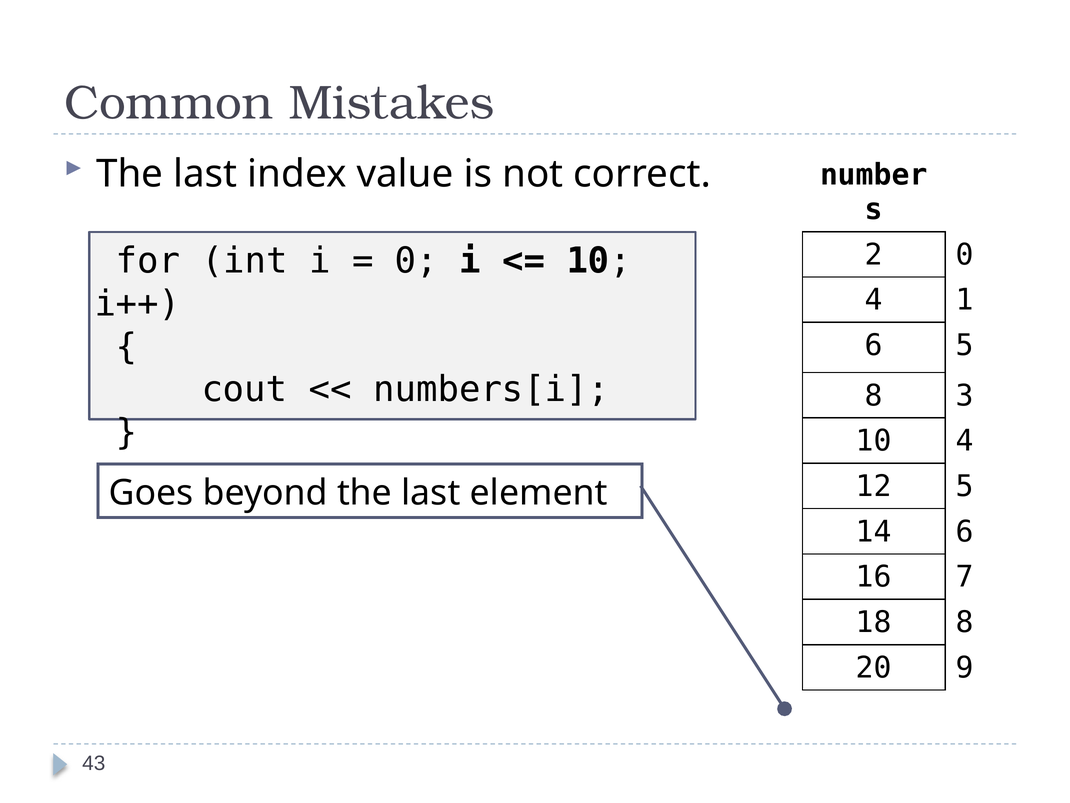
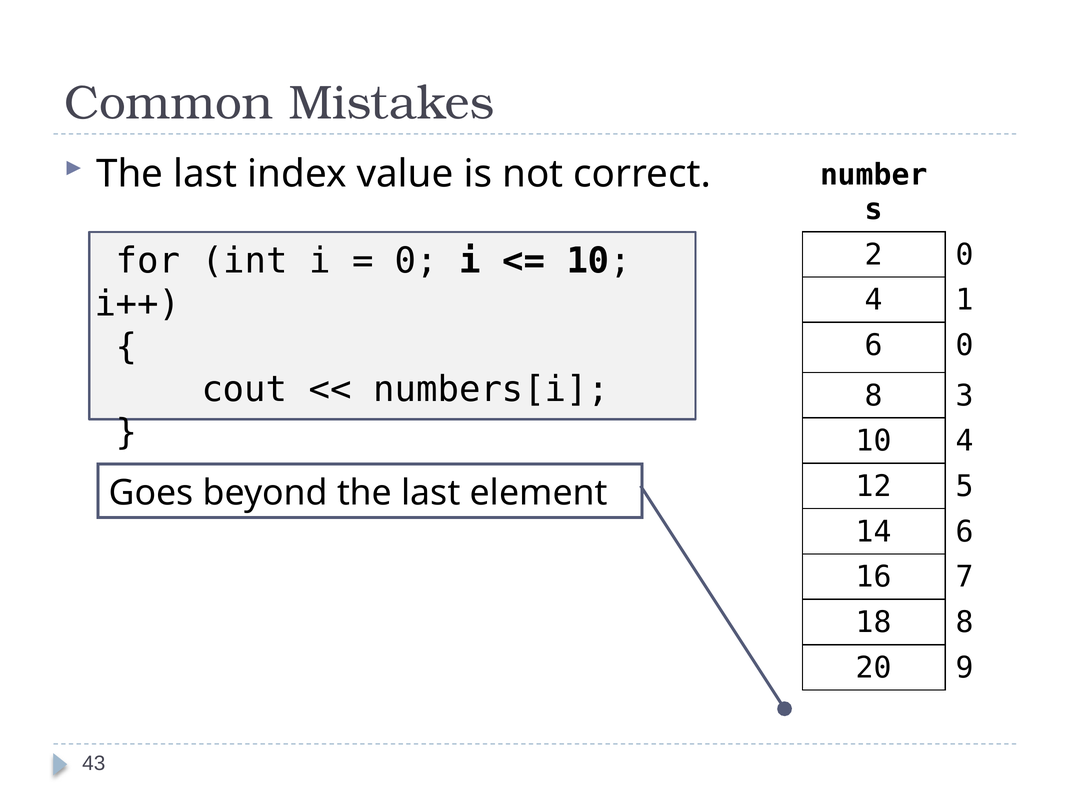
6 5: 5 -> 0 (965, 345)
